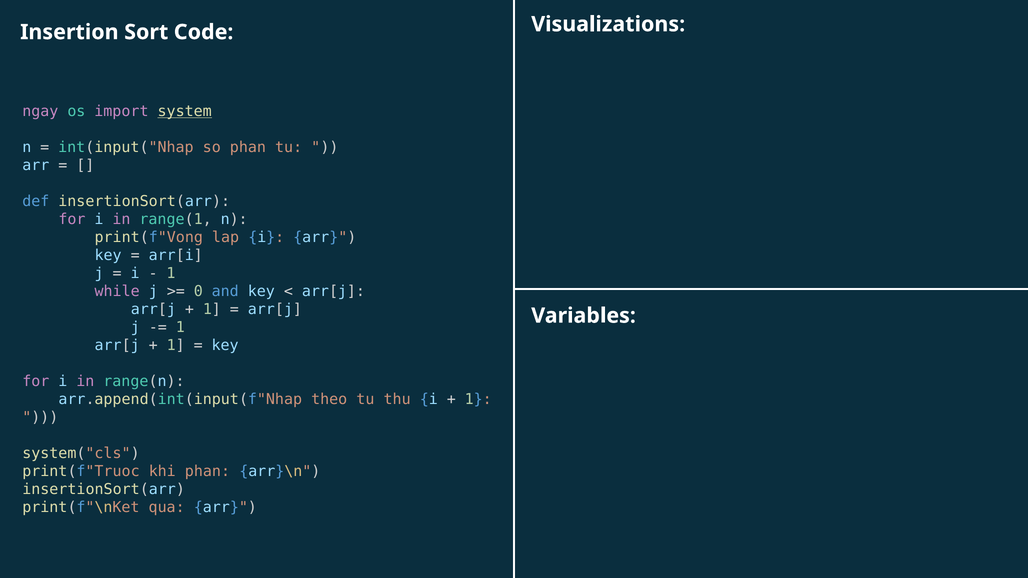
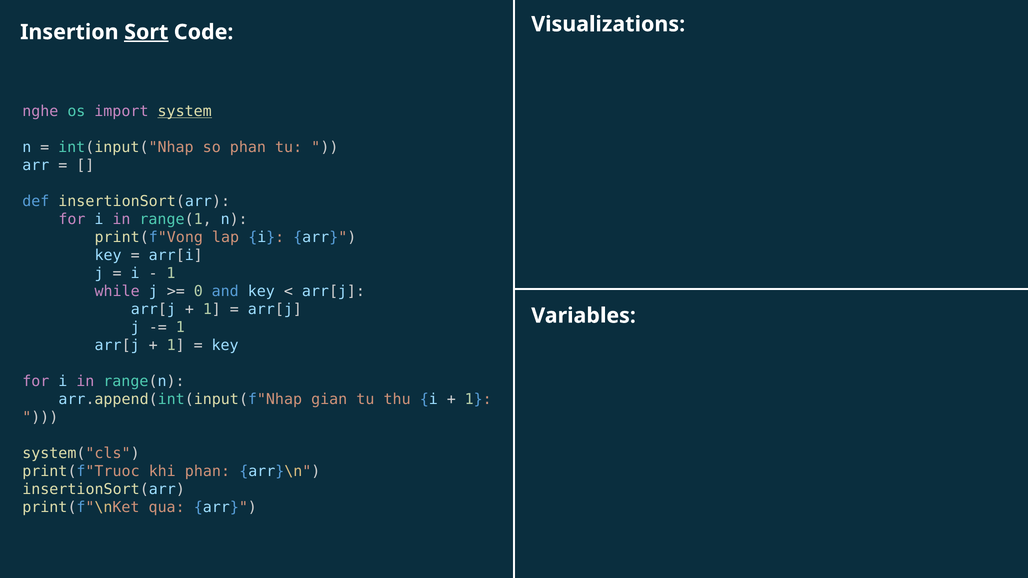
Sort underline: none -> present (146, 32)
ngay: ngay -> nghe (40, 111)
theo: theo -> gian (329, 399)
